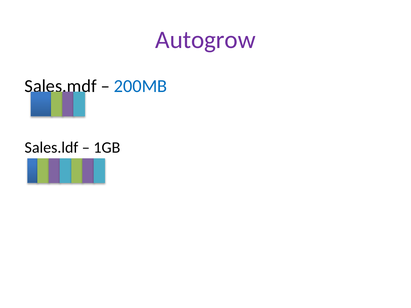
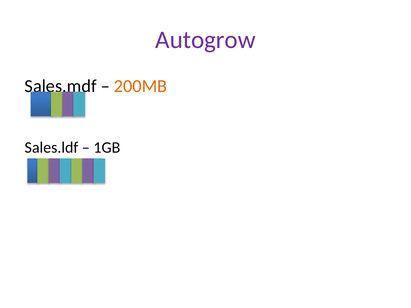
200MB colour: blue -> orange (141, 86)
